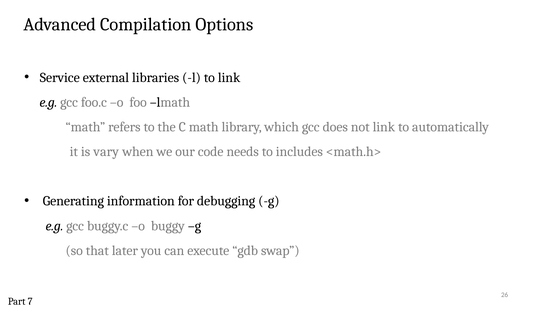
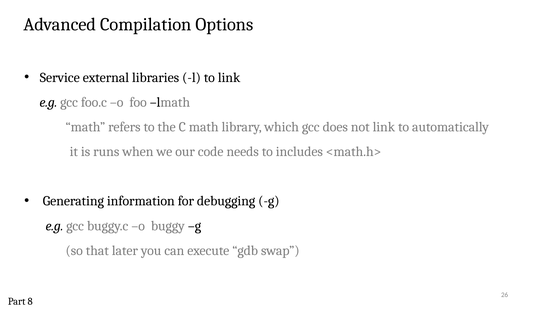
vary: vary -> runs (106, 152)
7: 7 -> 8 (30, 302)
